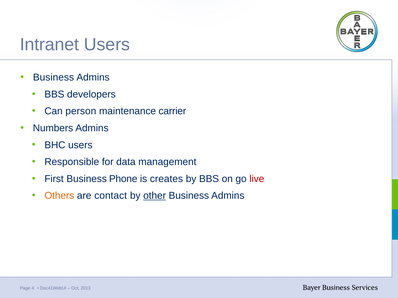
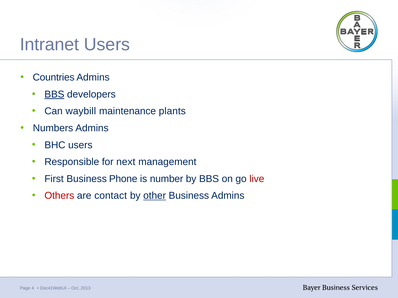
Business: Business -> Countries (54, 78)
BBS underline: none -> present (54, 94)
person: person -> waybill (81, 111)
carrier: carrier -> plants (172, 111)
data: data -> next (126, 162)
creates: creates -> number (167, 179)
Others colour: orange -> red (59, 196)
